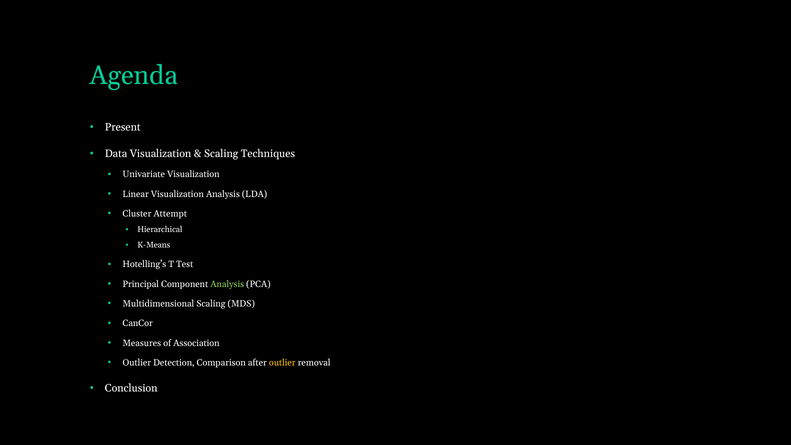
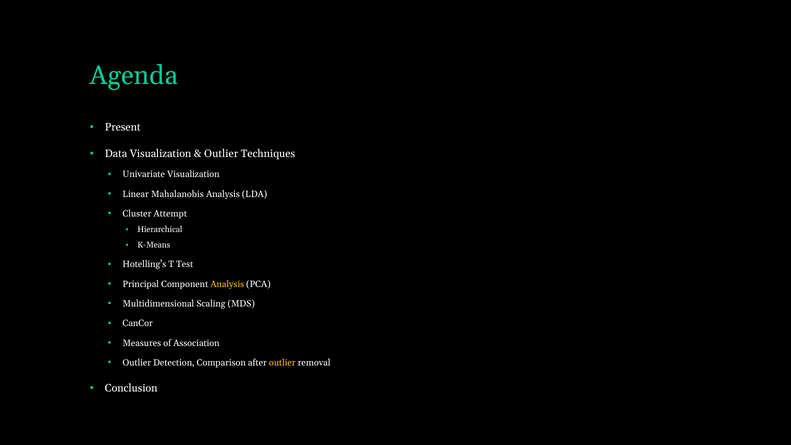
Scaling: Scaling -> Outlier (221, 154)
Linear Visualization: Visualization -> Mahalanobis (177, 194)
Analysis colour: light green -> yellow (227, 284)
